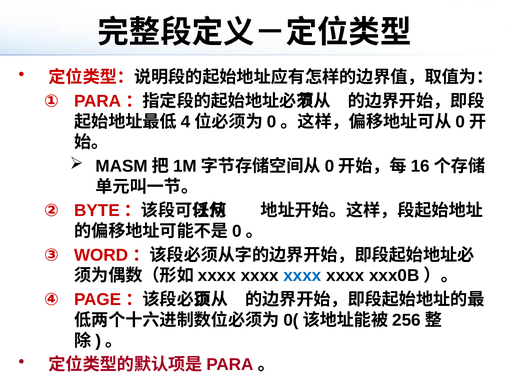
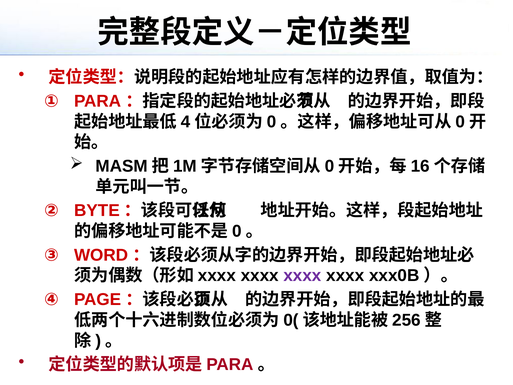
xxxx colour: blue -> purple (302, 275)
